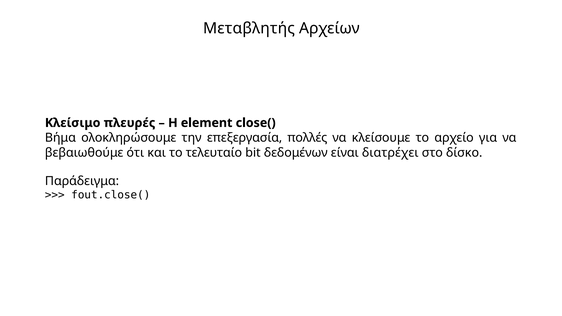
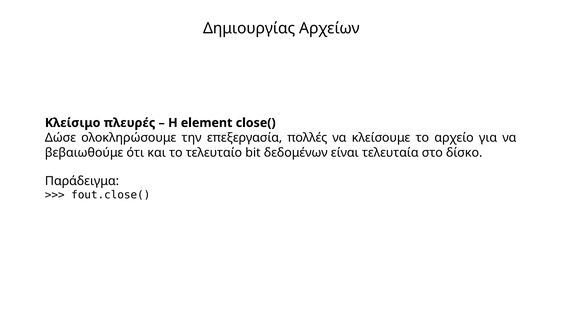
Μεταβλητής: Μεταβλητής -> Δημιουργίας (249, 28)
Βήμα: Βήμα -> Δώσε (60, 138)
διατρέχει: διατρέχει -> τελευταία (390, 153)
